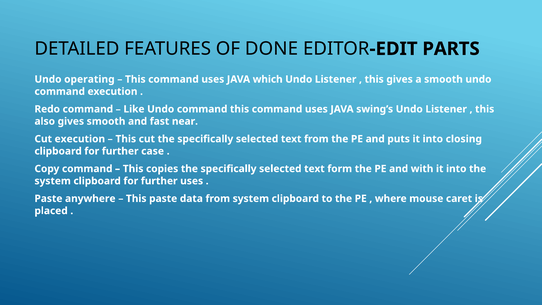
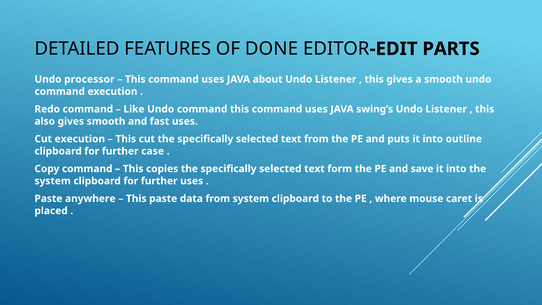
operating: operating -> processor (89, 79)
which: which -> about (268, 79)
fast near: near -> uses (185, 121)
closing: closing -> outline (464, 139)
with: with -> save (422, 169)
